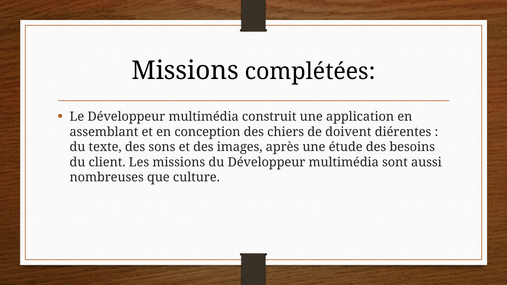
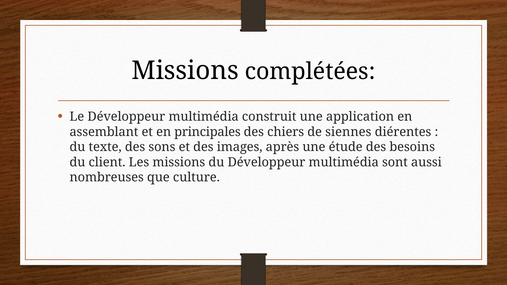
conception: conception -> principales (207, 132)
doivent: doivent -> siennes (348, 132)
